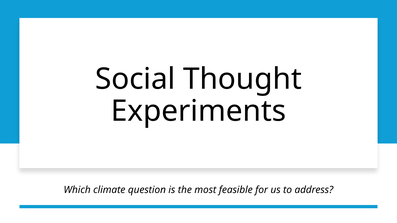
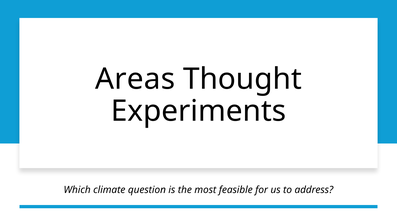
Social: Social -> Areas (135, 79)
